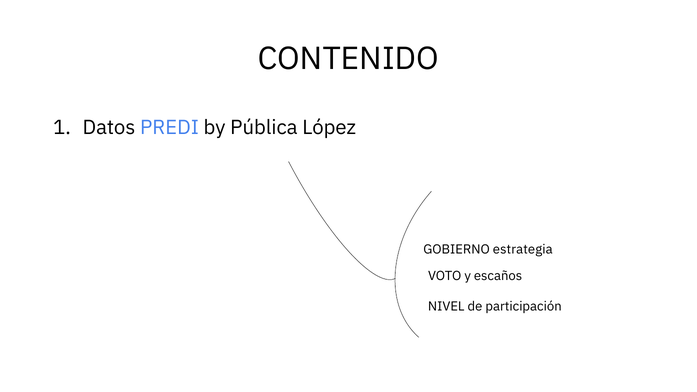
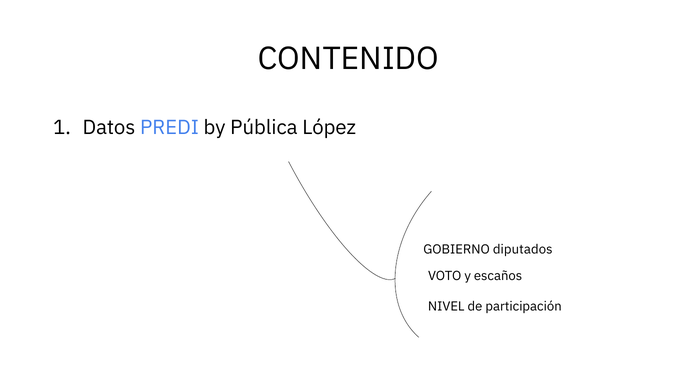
estrategia: estrategia -> diputados (523, 250)
